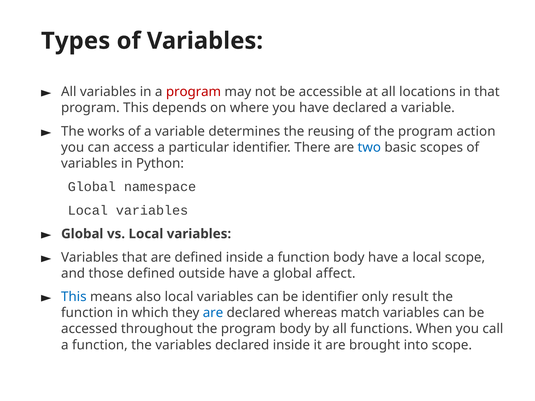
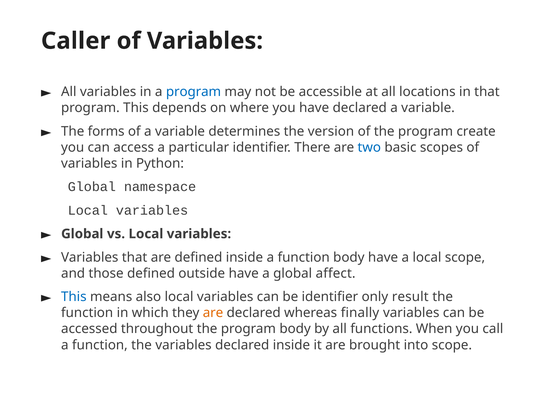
Types: Types -> Caller (76, 41)
program colour: red -> blue (194, 92)
works: works -> forms (106, 131)
reusing: reusing -> version (331, 131)
action: action -> create (476, 131)
are colour: blue -> orange (213, 313)
match: match -> finally (360, 313)
